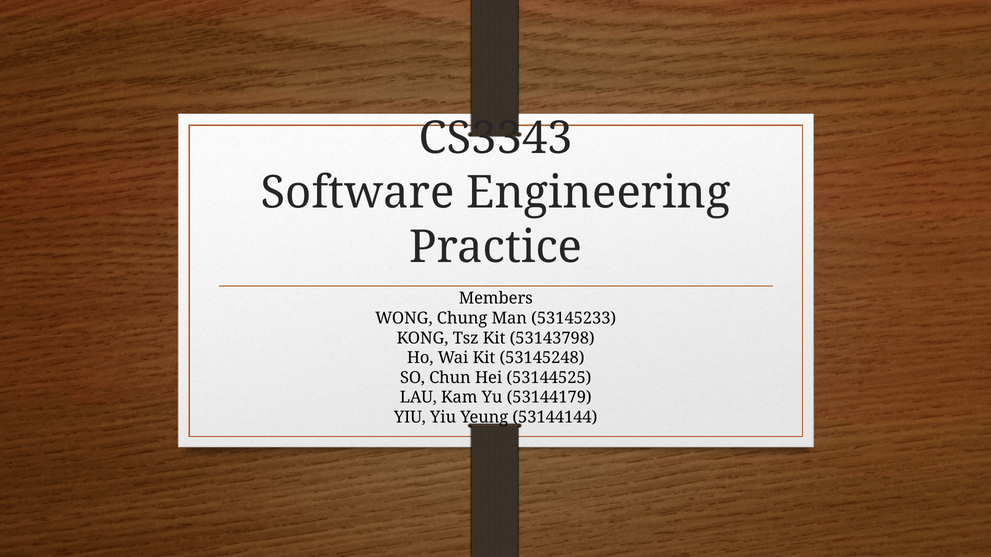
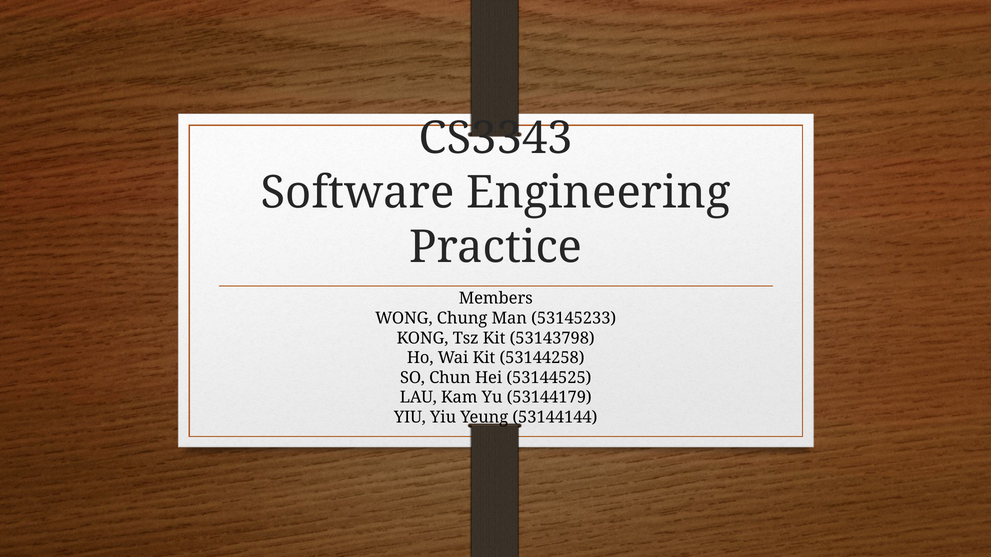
53145248: 53145248 -> 53144258 (542, 358)
